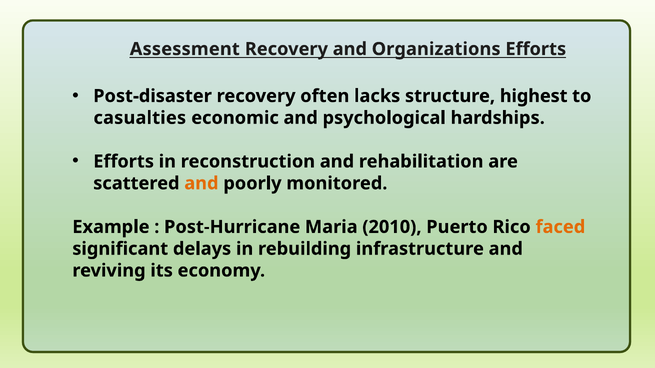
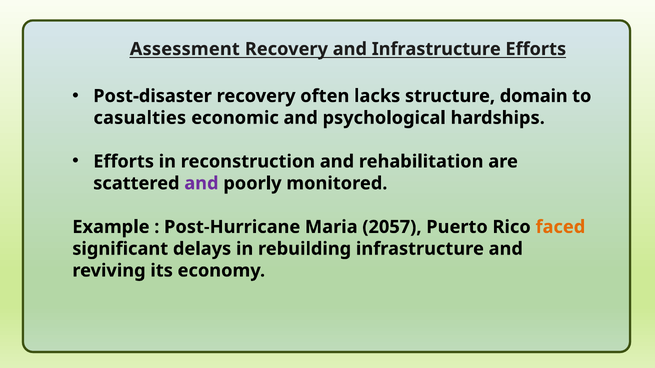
and Organizations: Organizations -> Infrastructure (436, 49)
highest: highest -> domain (534, 96)
and colour: orange -> purple (201, 184)
2010: 2010 -> 2057 (392, 227)
